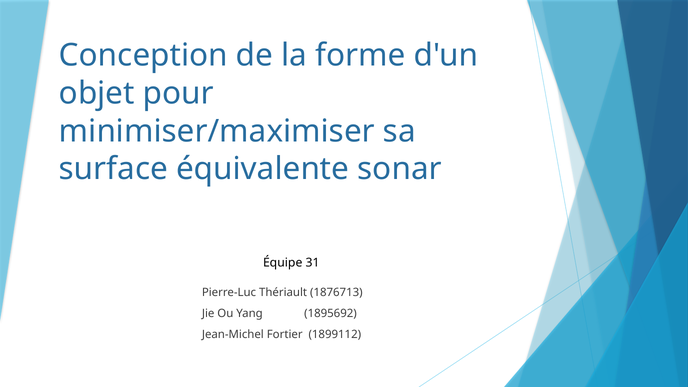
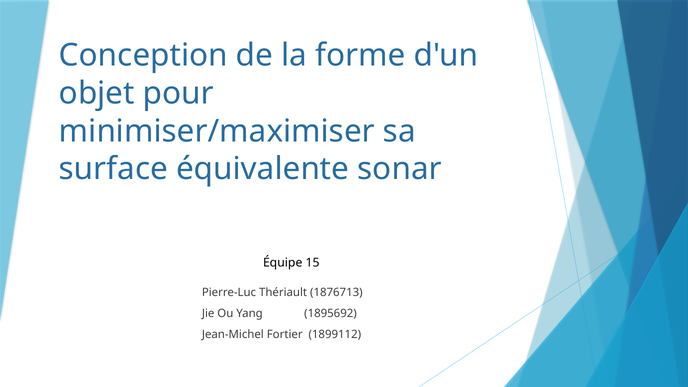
31: 31 -> 15 (313, 263)
